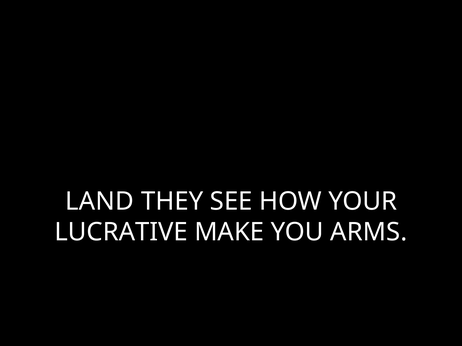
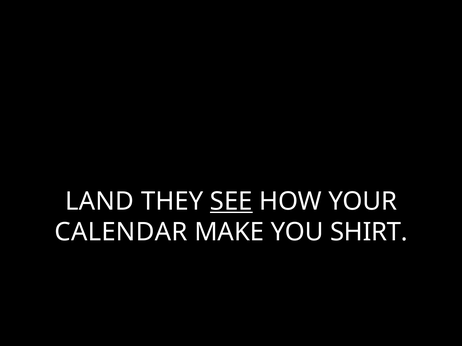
SEE underline: none -> present (231, 202)
LUCRATIVE: LUCRATIVE -> CALENDAR (121, 232)
ARMS: ARMS -> SHIRT (369, 232)
